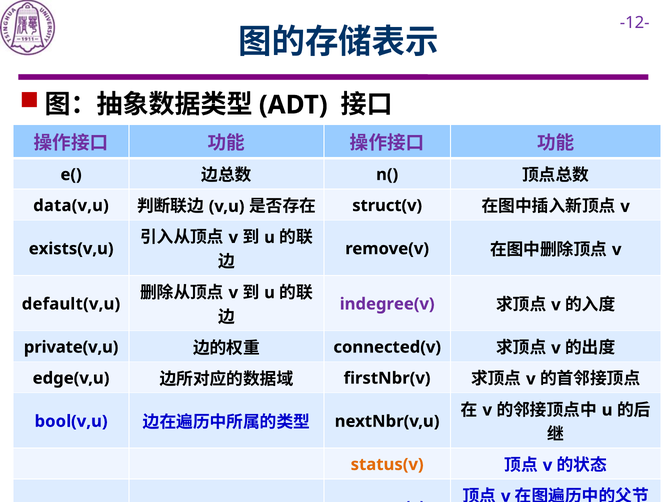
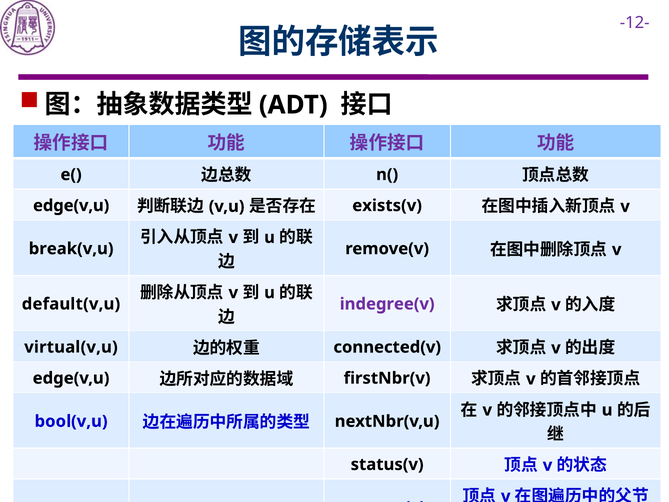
data(v,u: data(v,u -> edge(v,u (71, 205)
struct(v: struct(v -> exists(v (387, 205)
exists(v,u: exists(v,u -> break(v,u (71, 249)
private(v,u: private(v,u -> virtual(v,u (71, 347)
status(v colour: orange -> black (387, 464)
